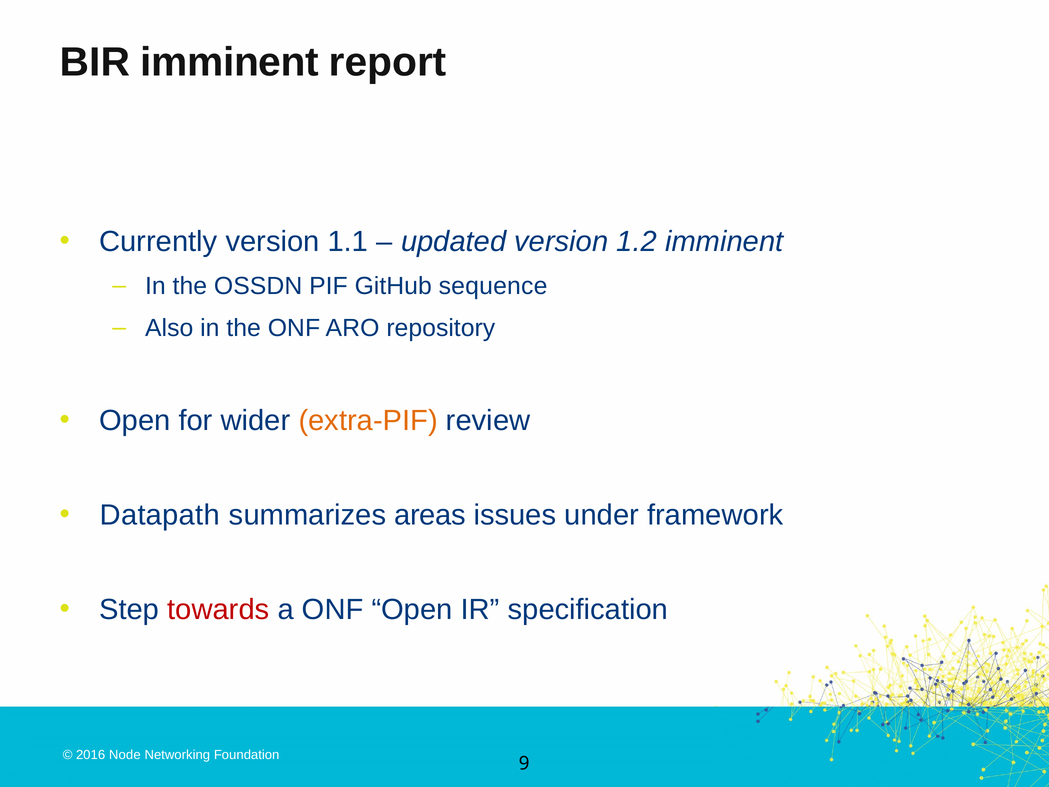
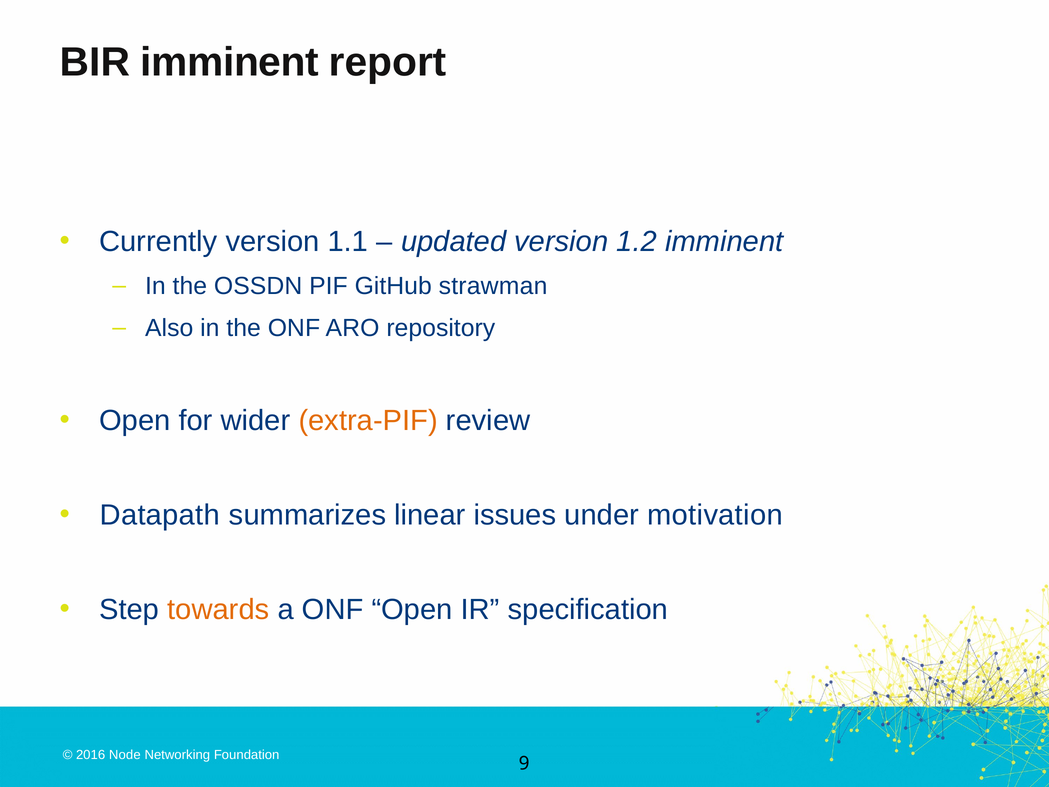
sequence: sequence -> strawman (493, 286)
areas: areas -> linear (430, 515)
framework: framework -> motivation (715, 515)
towards colour: red -> orange (218, 610)
